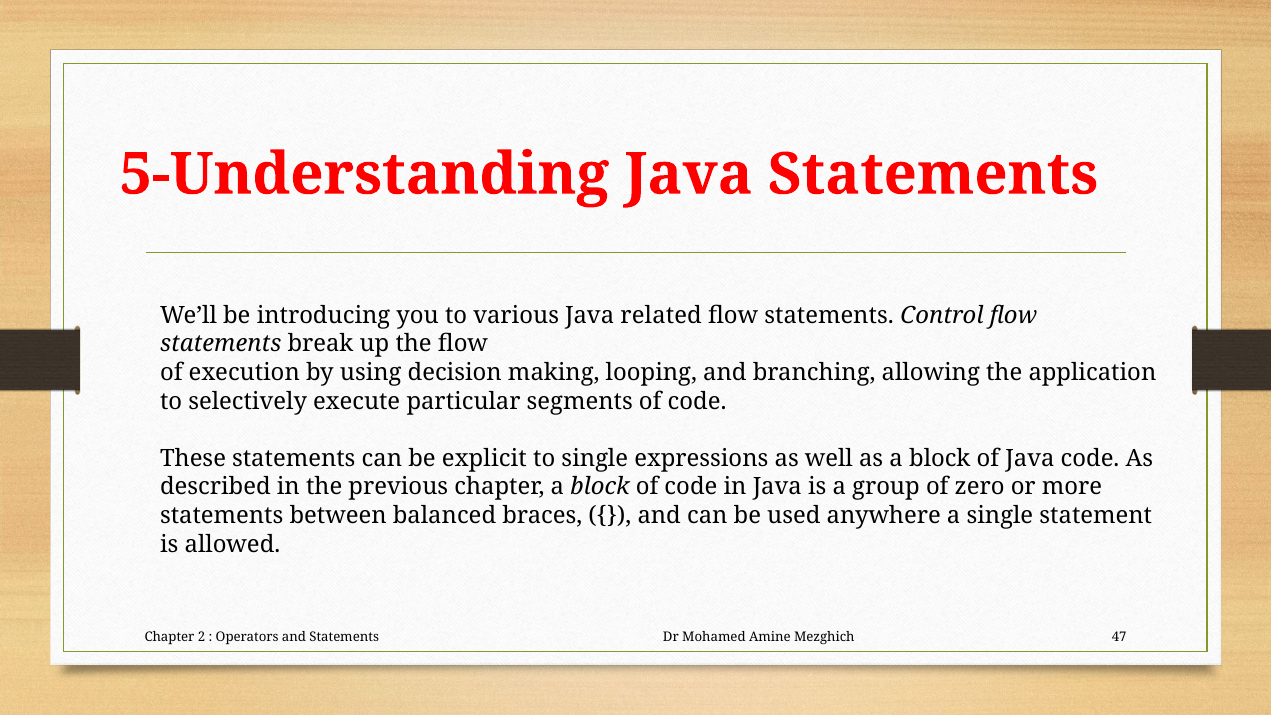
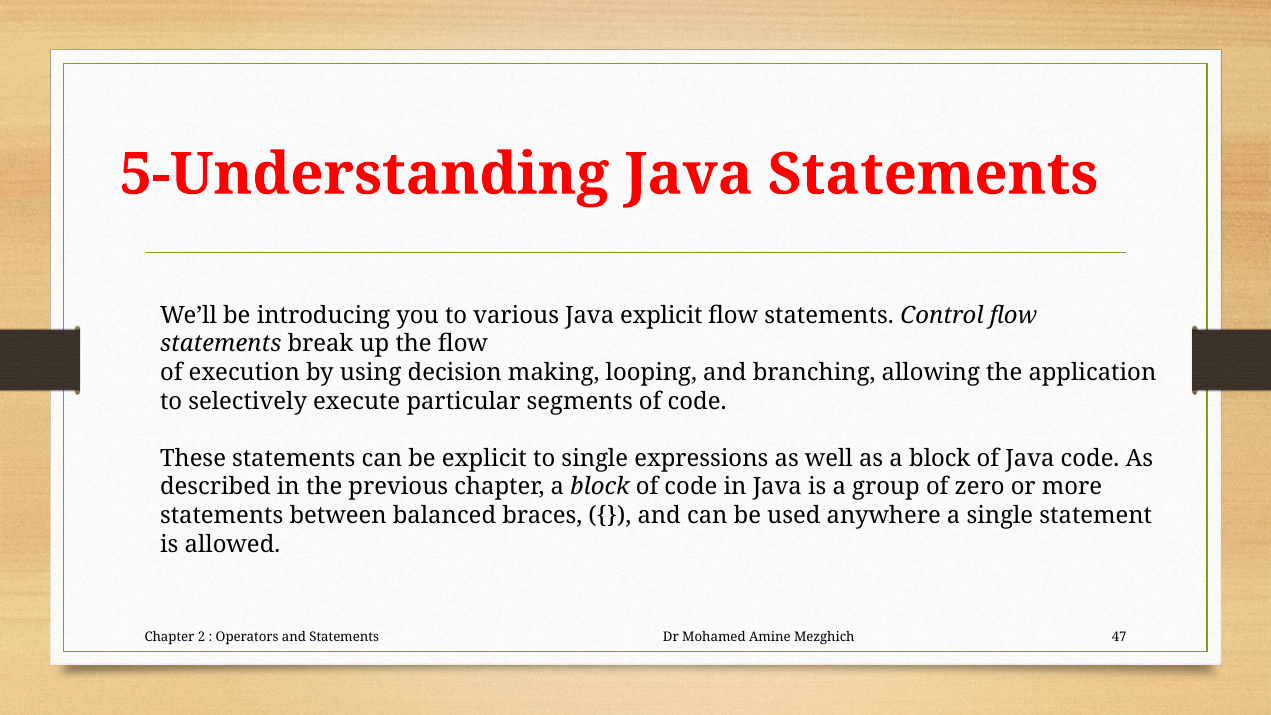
Java related: related -> explicit (661, 315)
